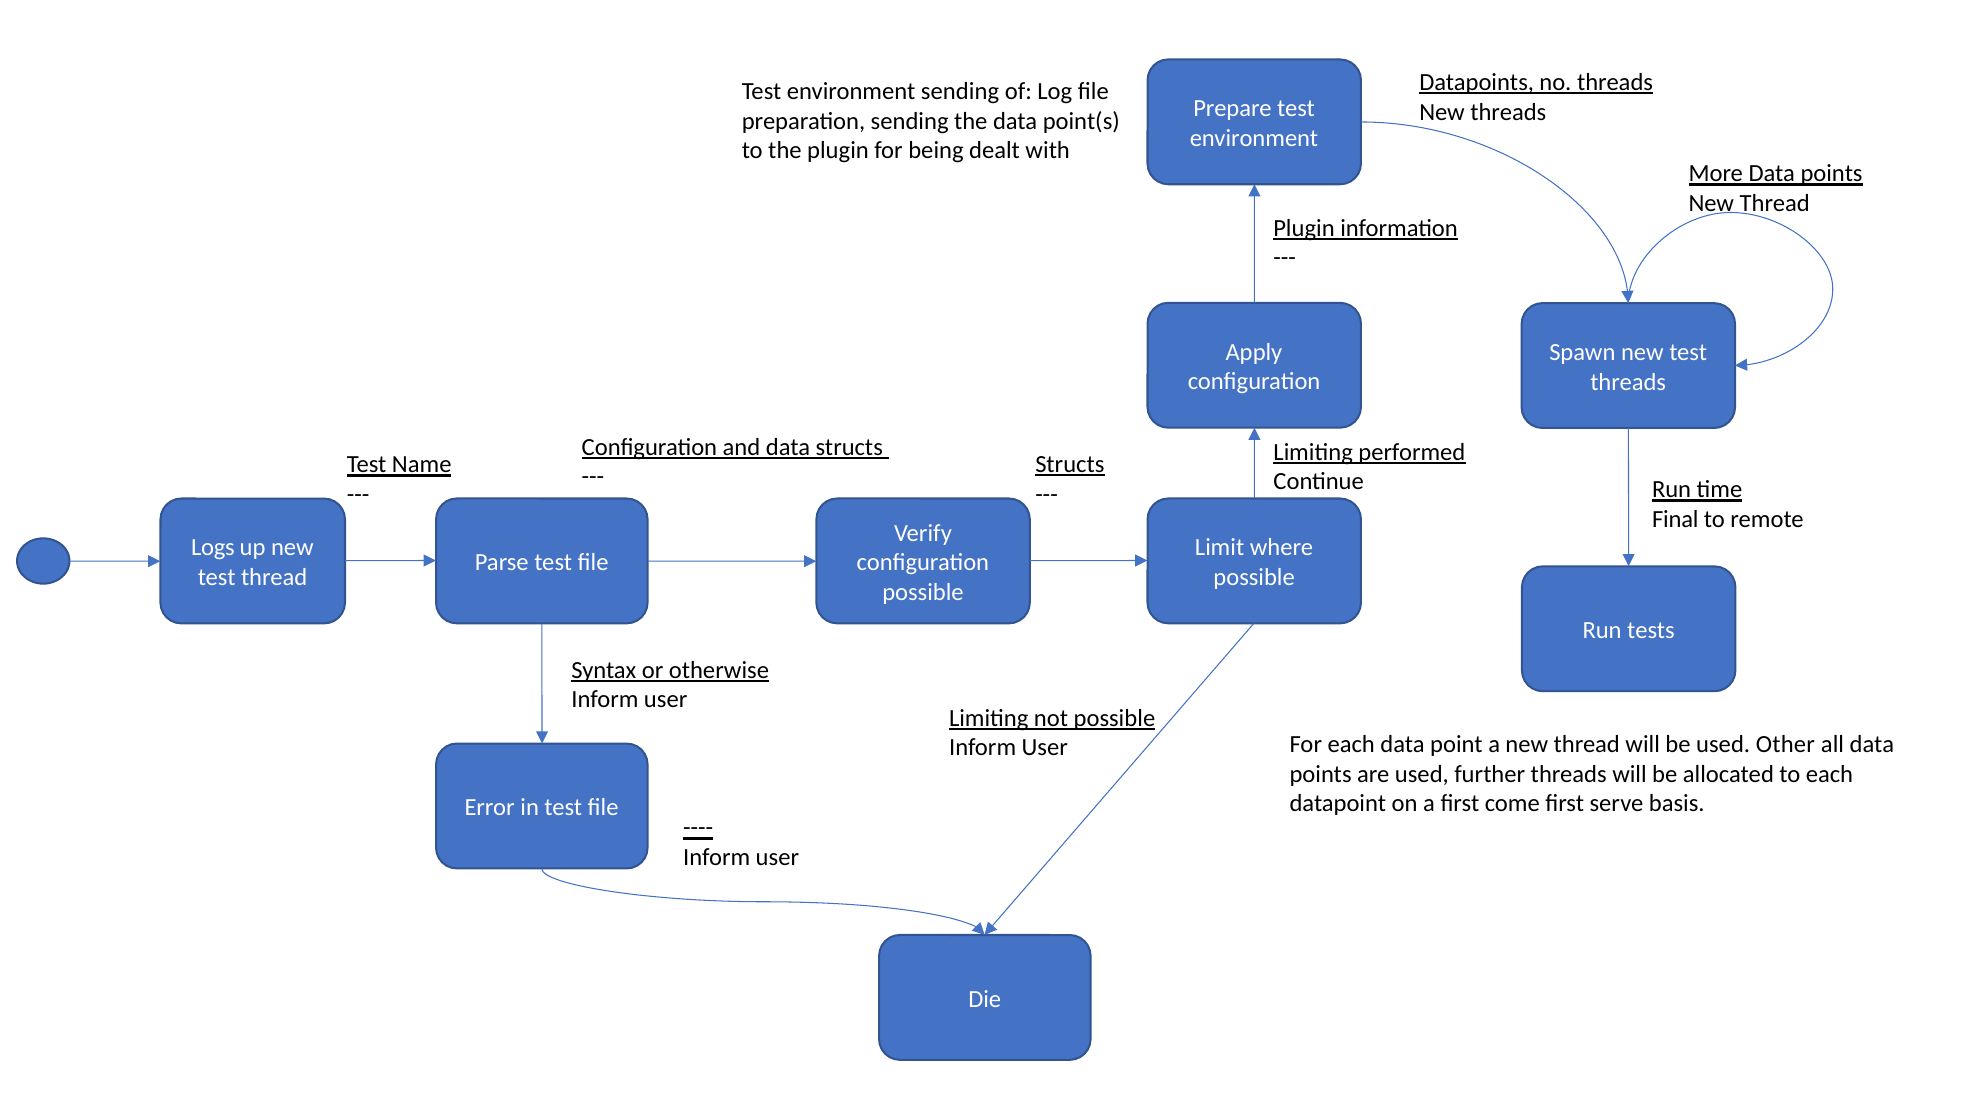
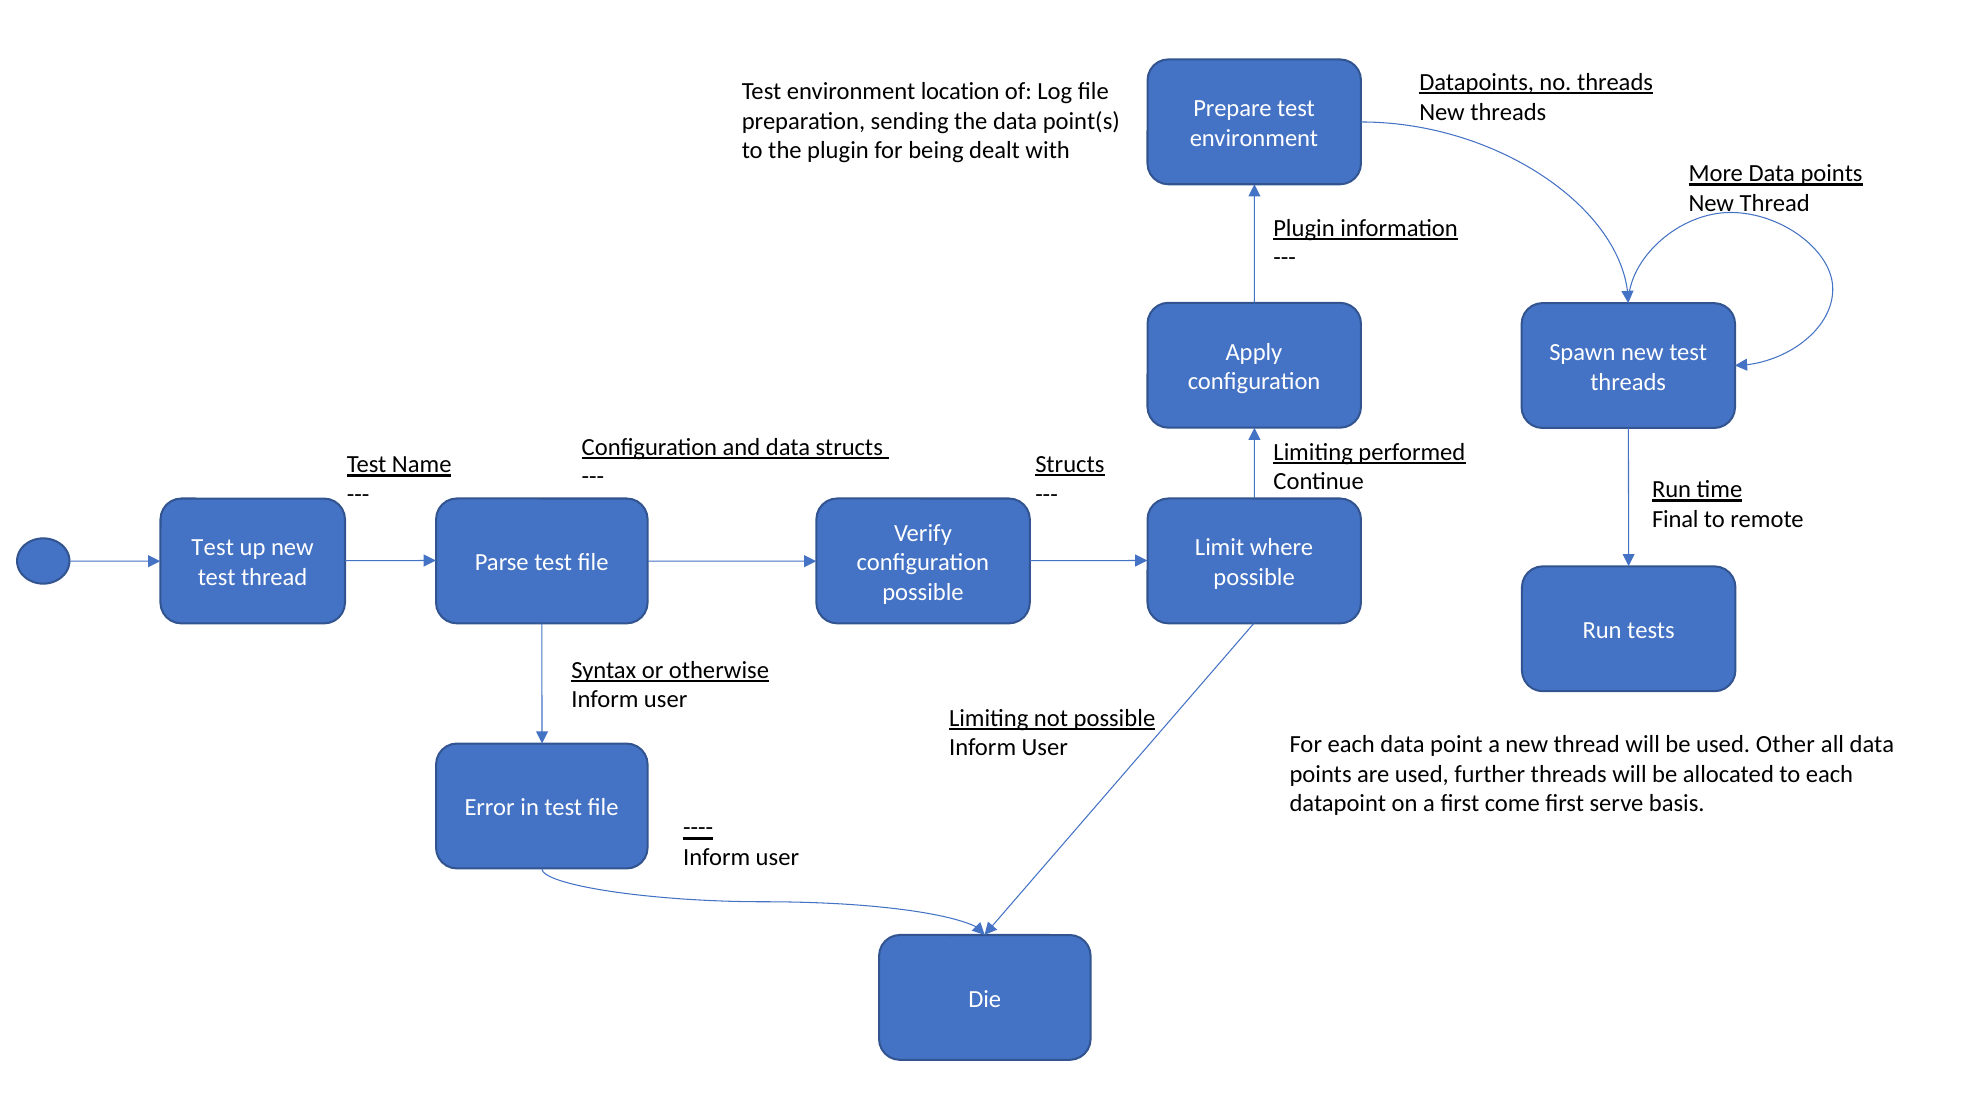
environment sending: sending -> location (960, 92)
Logs: Logs -> Test (213, 548)
